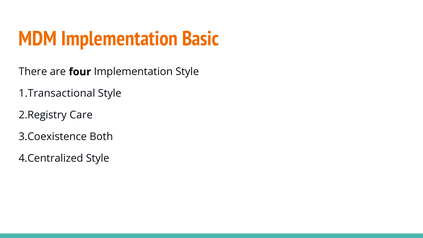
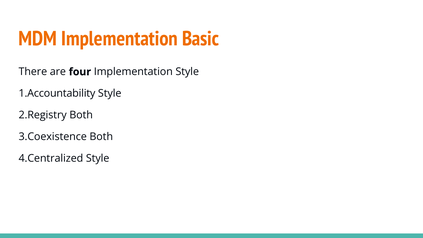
1.Transactional: 1.Transactional -> 1.Accountability (57, 93)
2.Registry Care: Care -> Both (81, 115)
